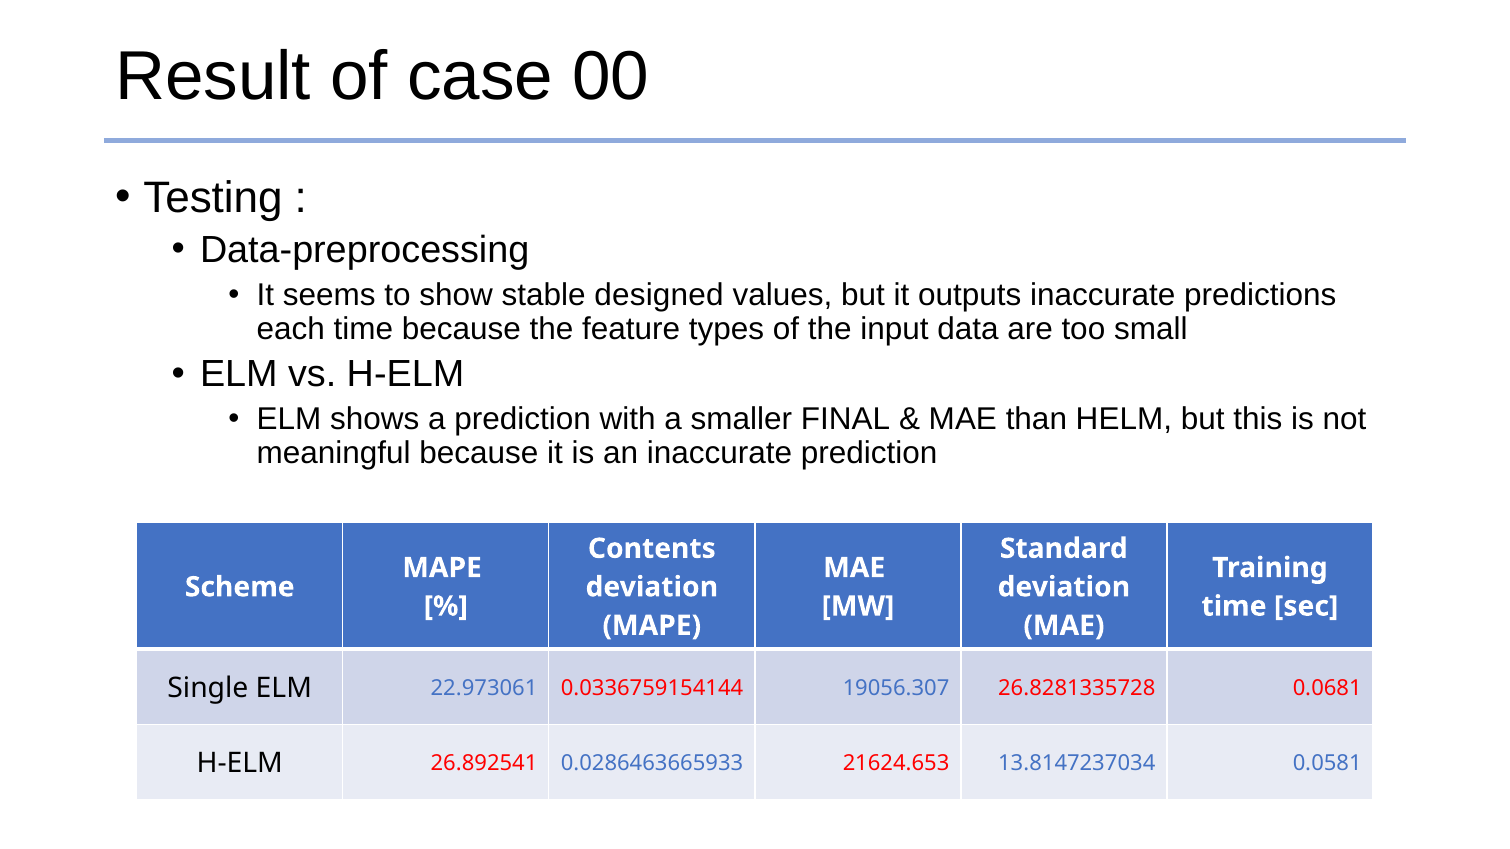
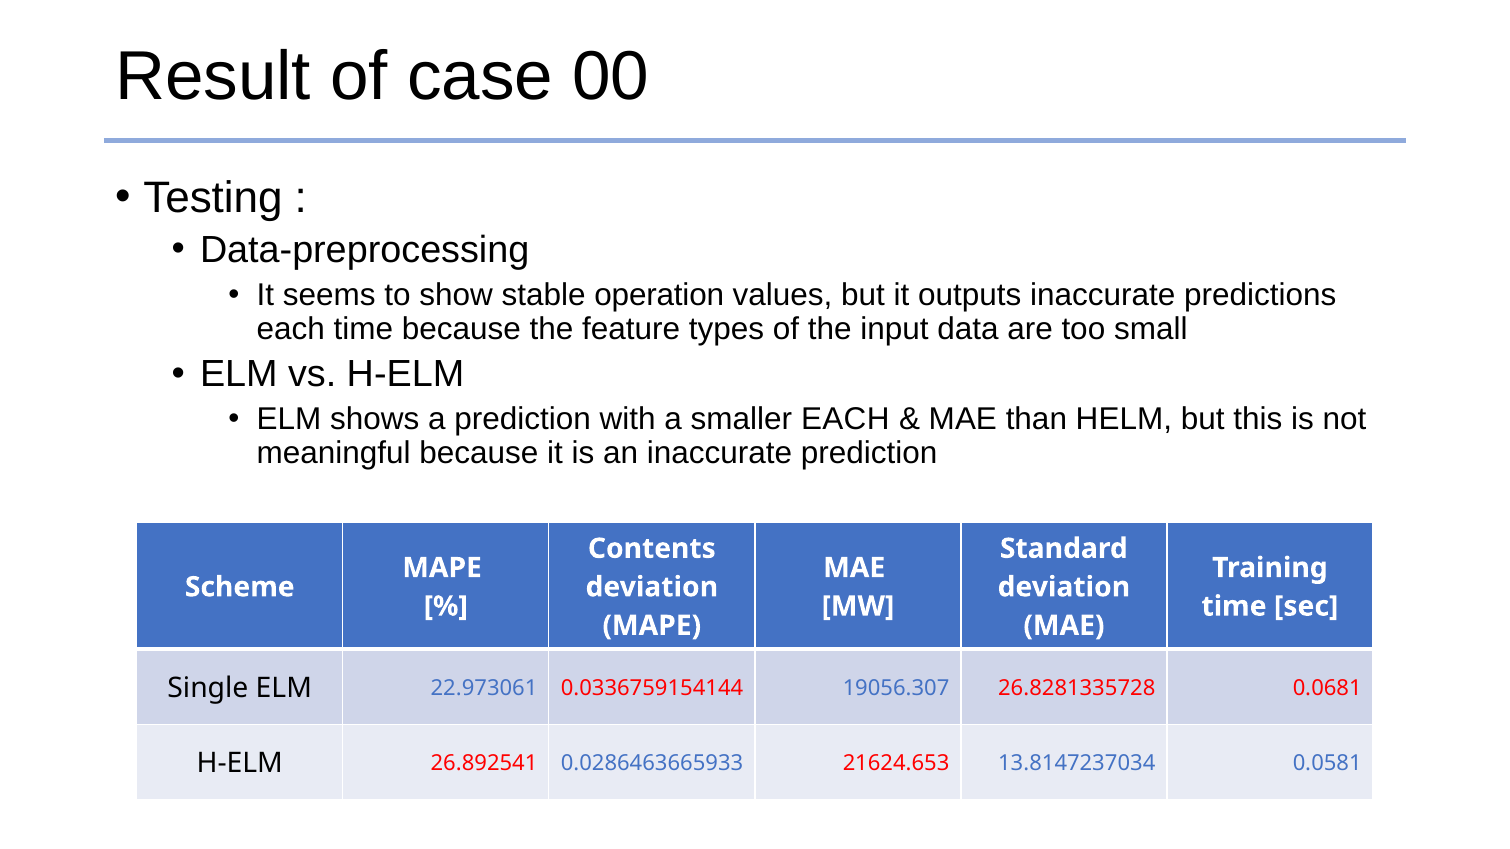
designed: designed -> operation (659, 295)
smaller FINAL: FINAL -> EACH (845, 420)
